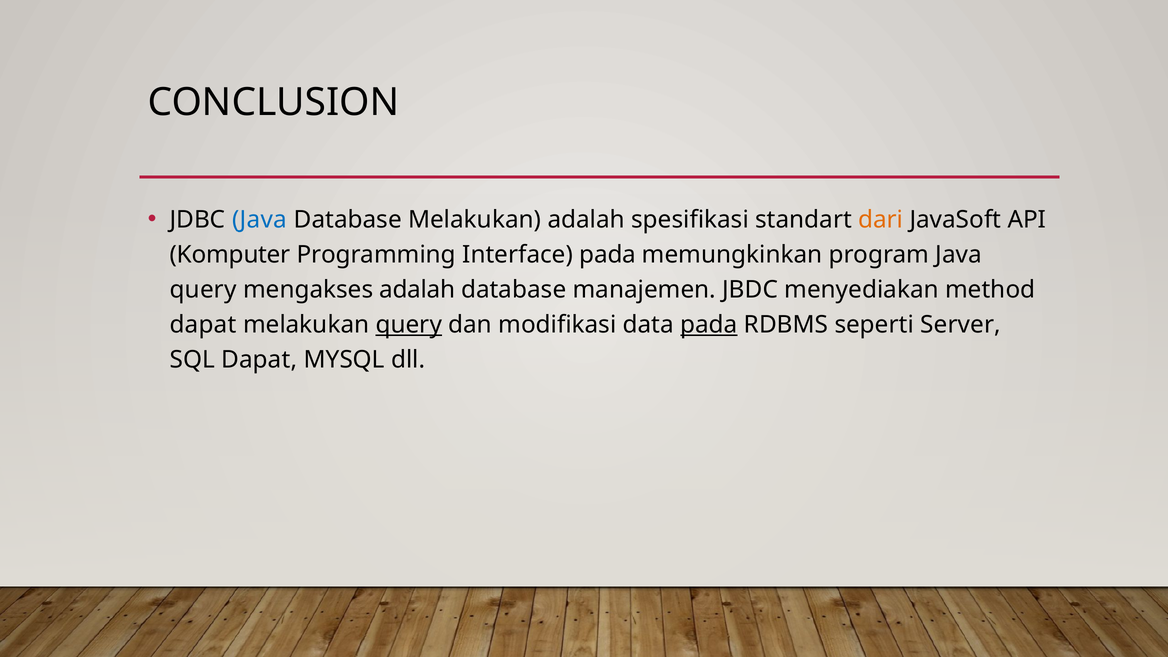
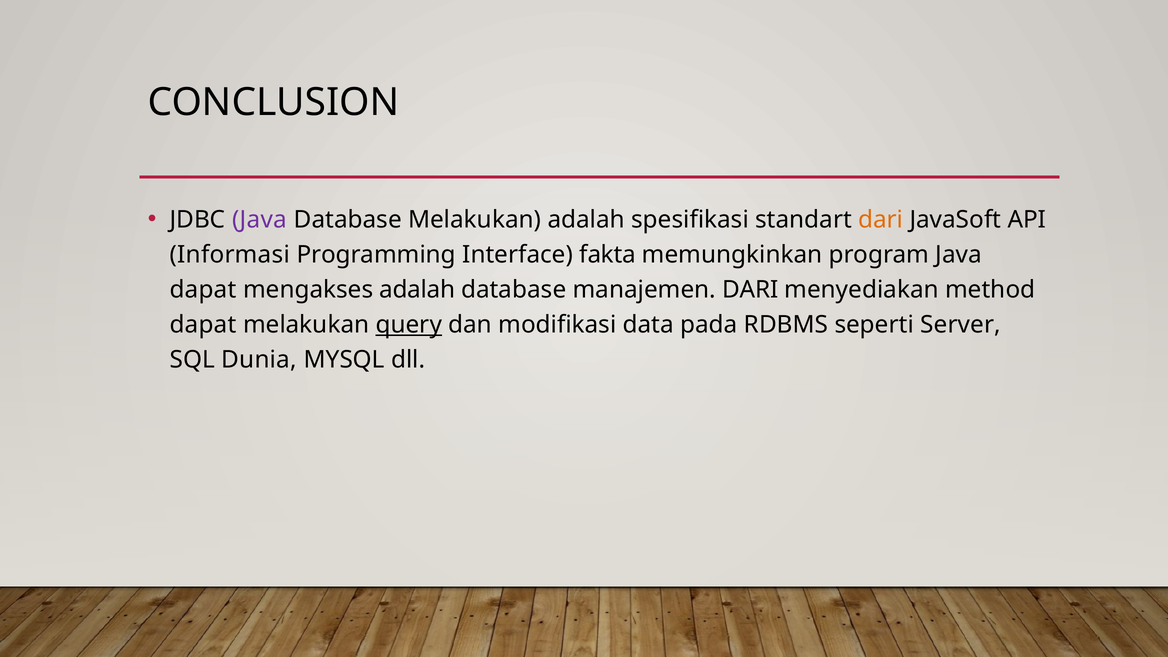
Java colour: blue -> purple (260, 220)
Komputer: Komputer -> Informasi (230, 255)
Interface pada: pada -> fakta (608, 255)
query: query -> dapat (203, 290)
manajemen JBDC: JBDC -> DARI (750, 290)
pada underline: present -> none (709, 325)
SQL Dapat: Dapat -> Dunia (259, 360)
